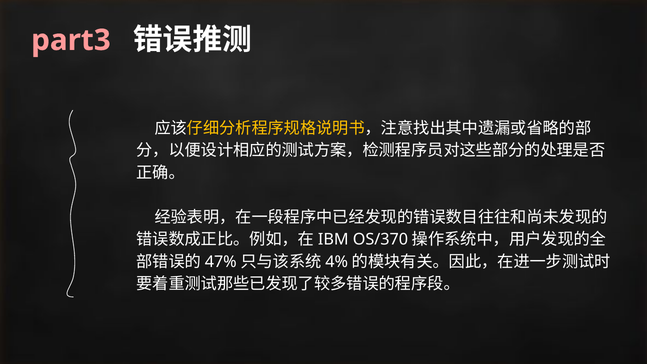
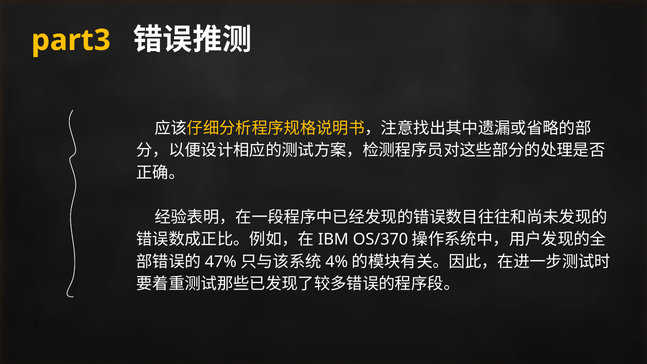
part3 colour: pink -> yellow (71, 40)
